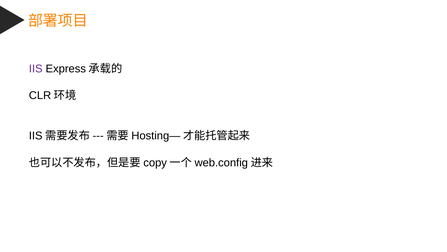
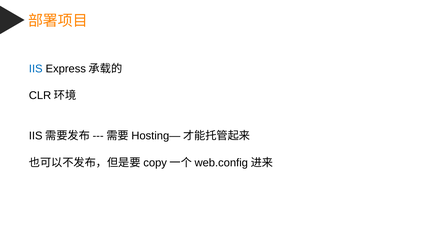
IIS colour: purple -> blue (36, 69)
